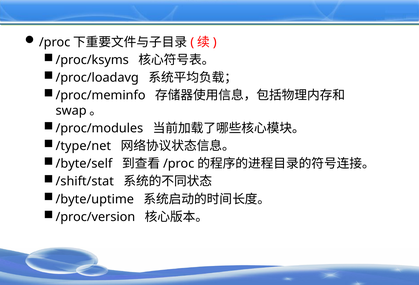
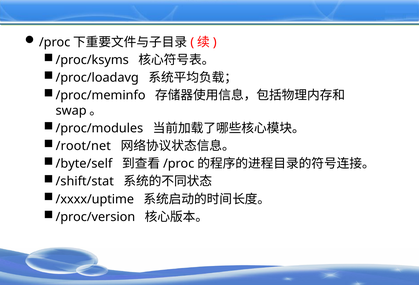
/type/net: /type/net -> /root/net (83, 146)
/byte/uptime: /byte/uptime -> /xxxx/uptime (95, 199)
